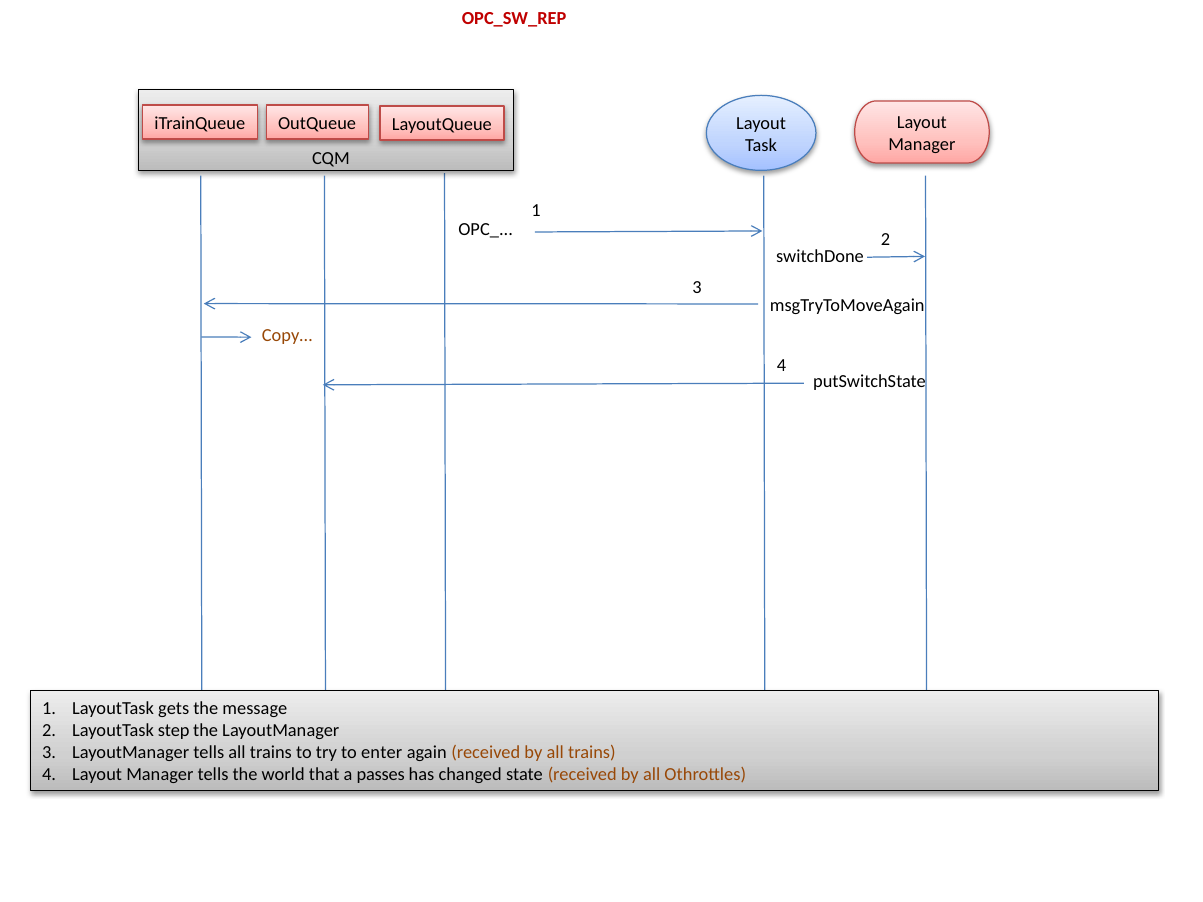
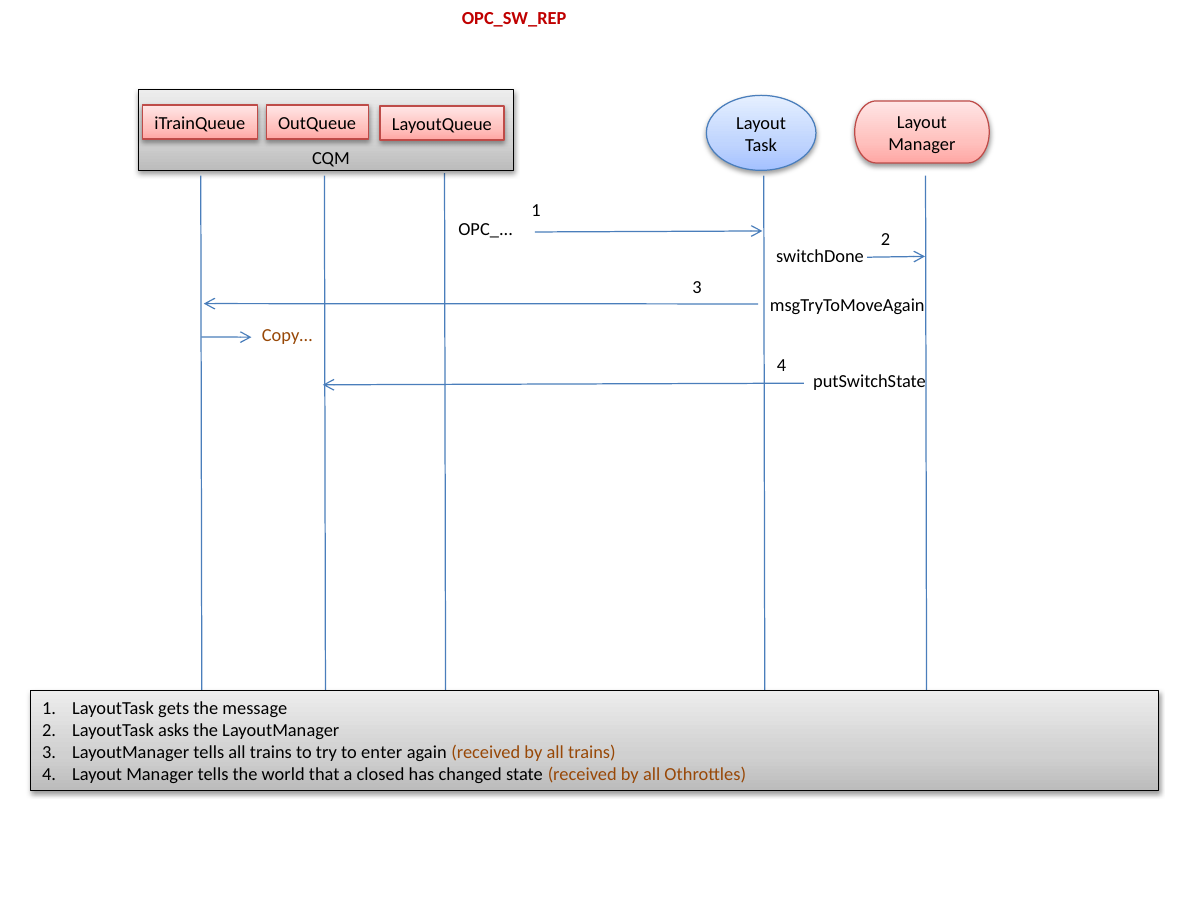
step: step -> asks (174, 731)
passes: passes -> closed (381, 775)
